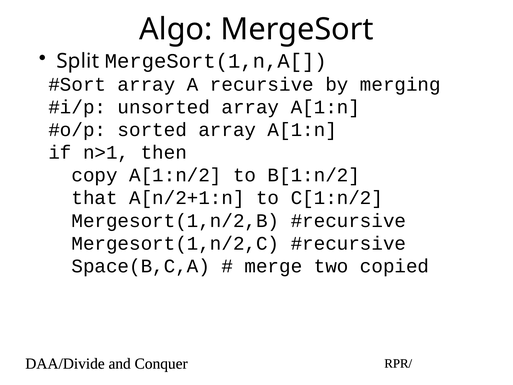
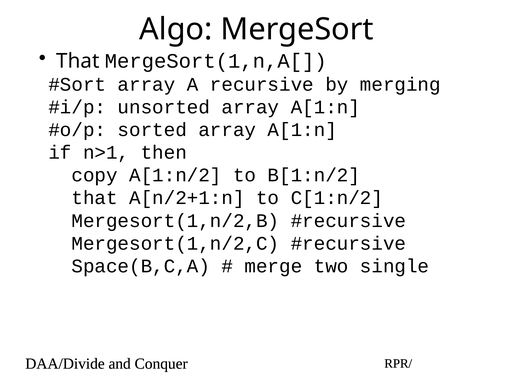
Split: Split -> That (78, 61)
copied: copied -> single (395, 266)
